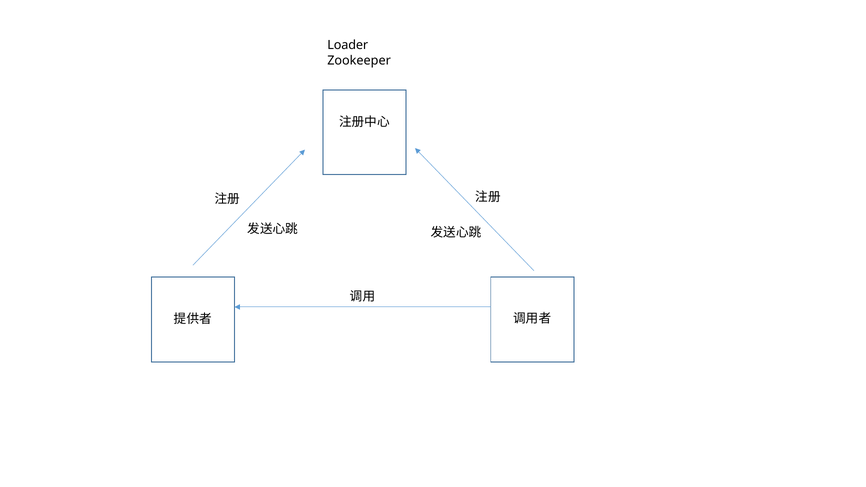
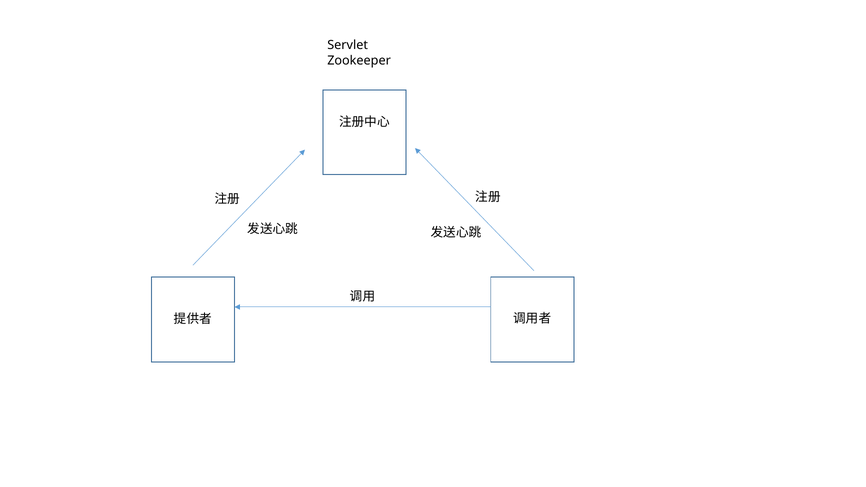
Loader: Loader -> Servlet (348, 45)
